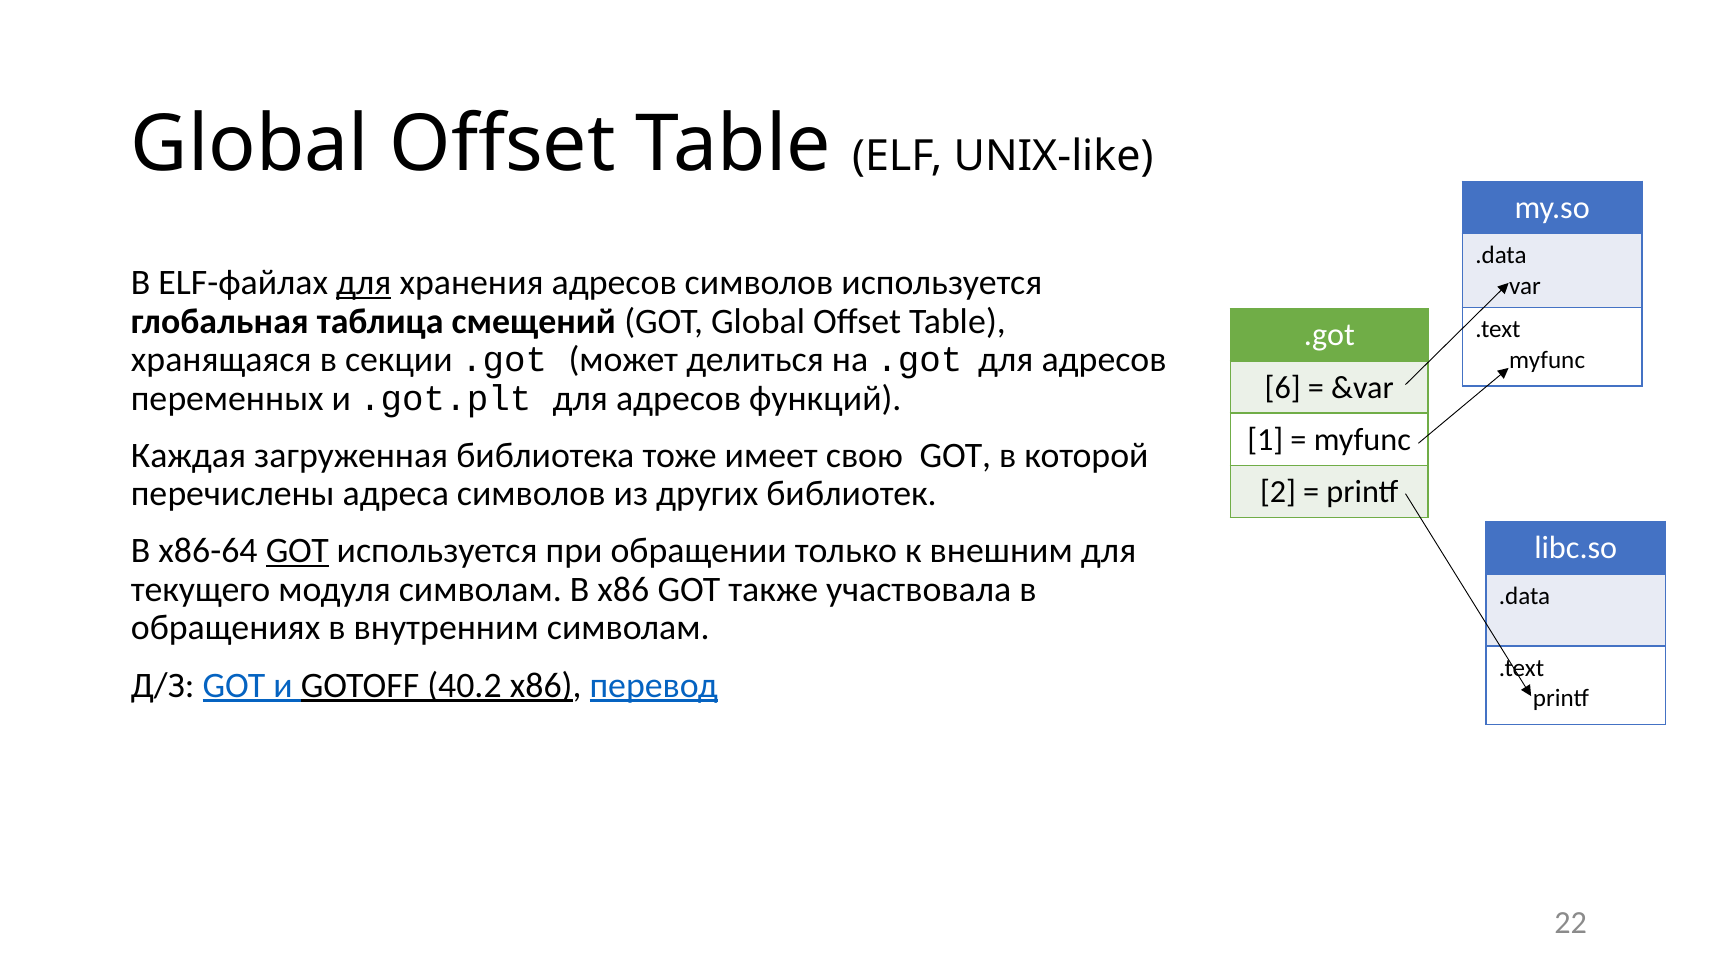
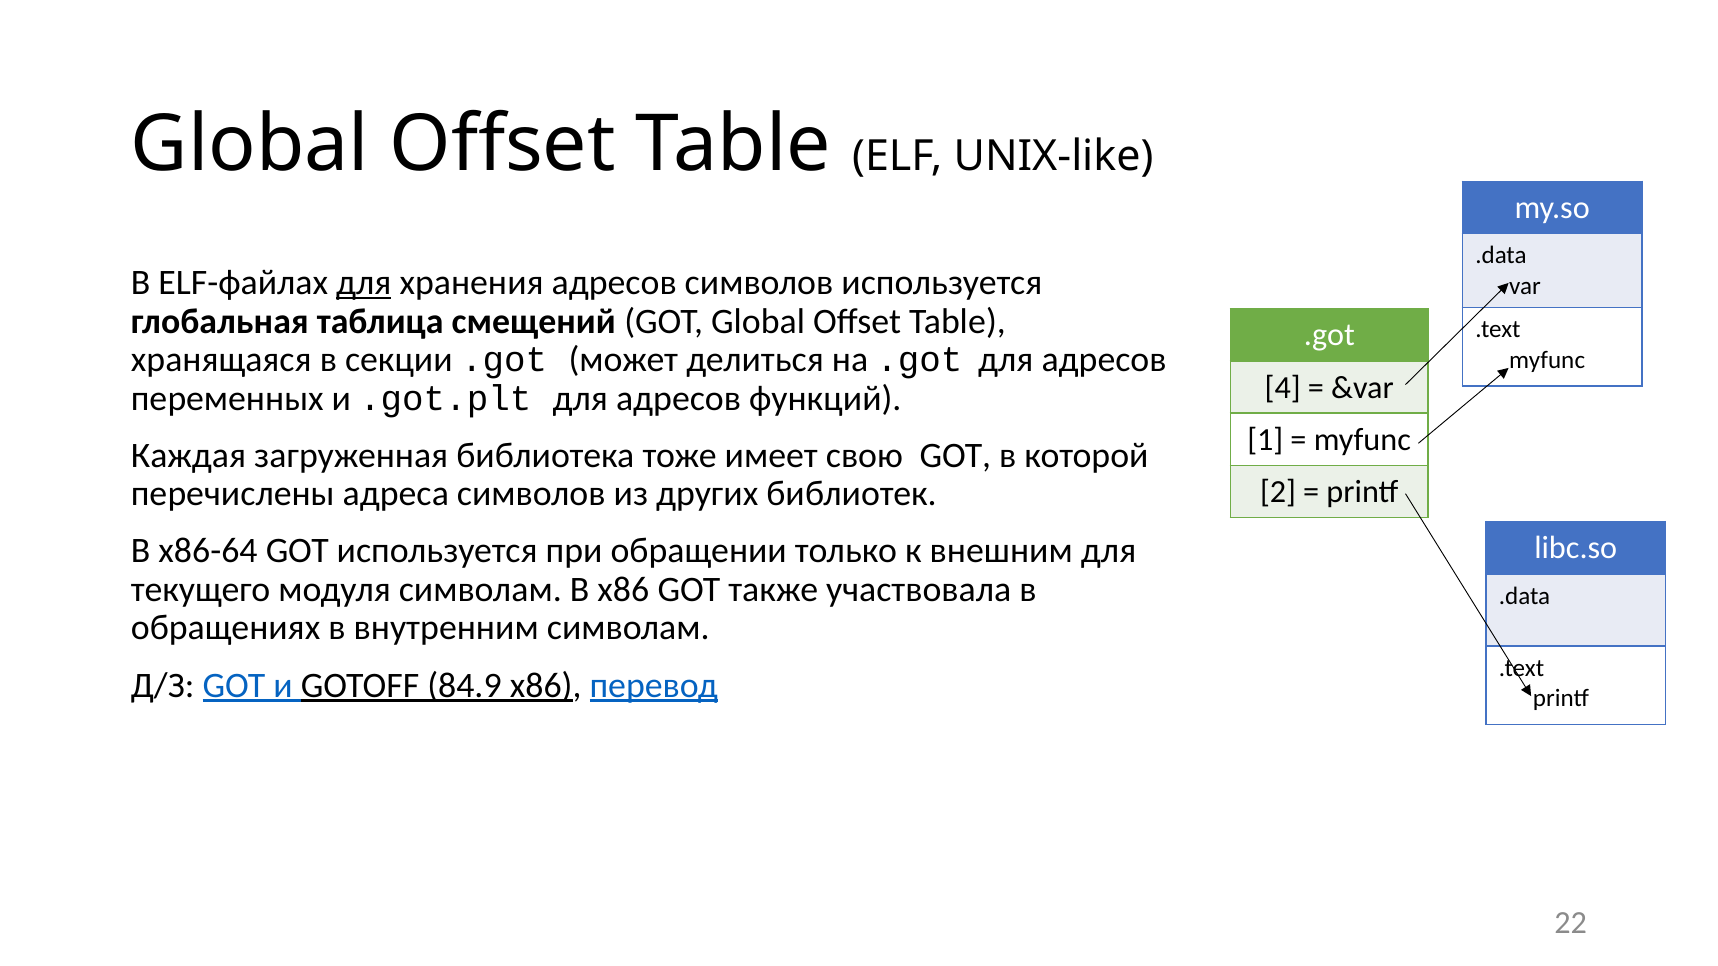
6: 6 -> 4 (1283, 388)
GOT underline: present -> none (297, 551)
40.2: 40.2 -> 84.9 (464, 685)
